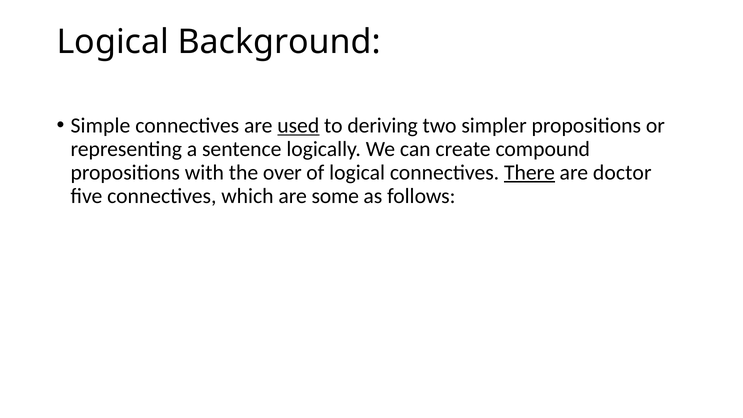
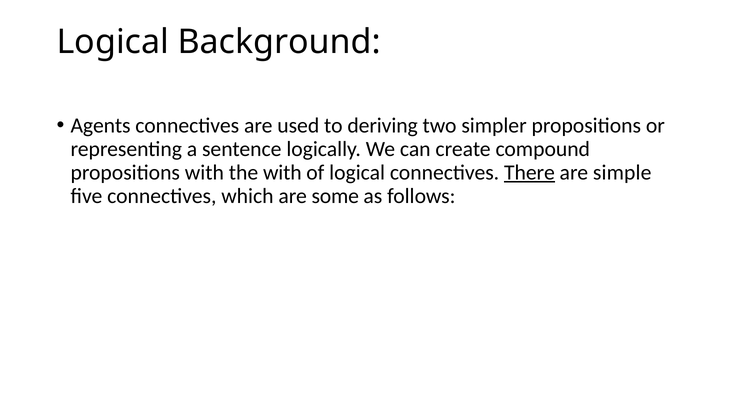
Simple: Simple -> Agents (101, 126)
used underline: present -> none (298, 126)
the over: over -> with (282, 172)
doctor: doctor -> simple (622, 172)
